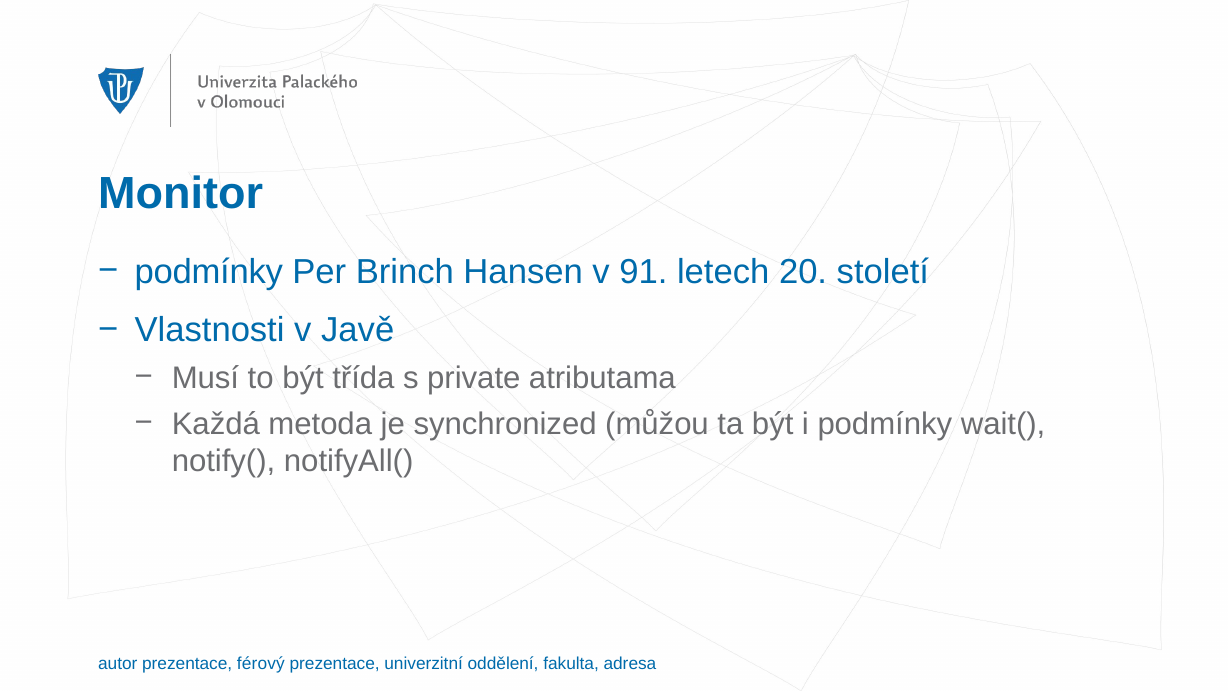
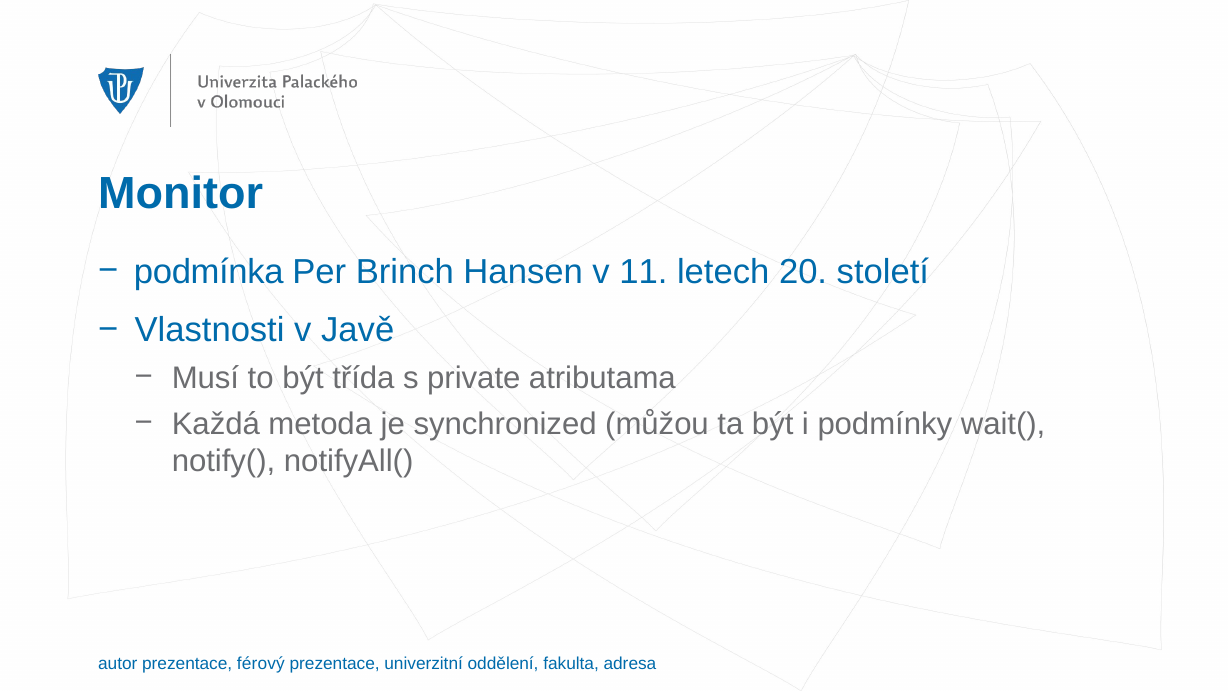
podmínky: podmínky -> podmínka (209, 272)
91: 91 -> 11 (643, 272)
